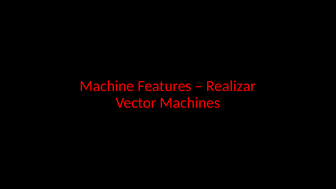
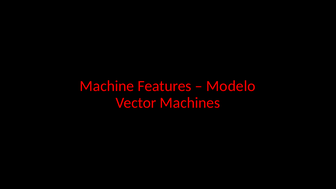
Realizar: Realizar -> Modelo (231, 86)
